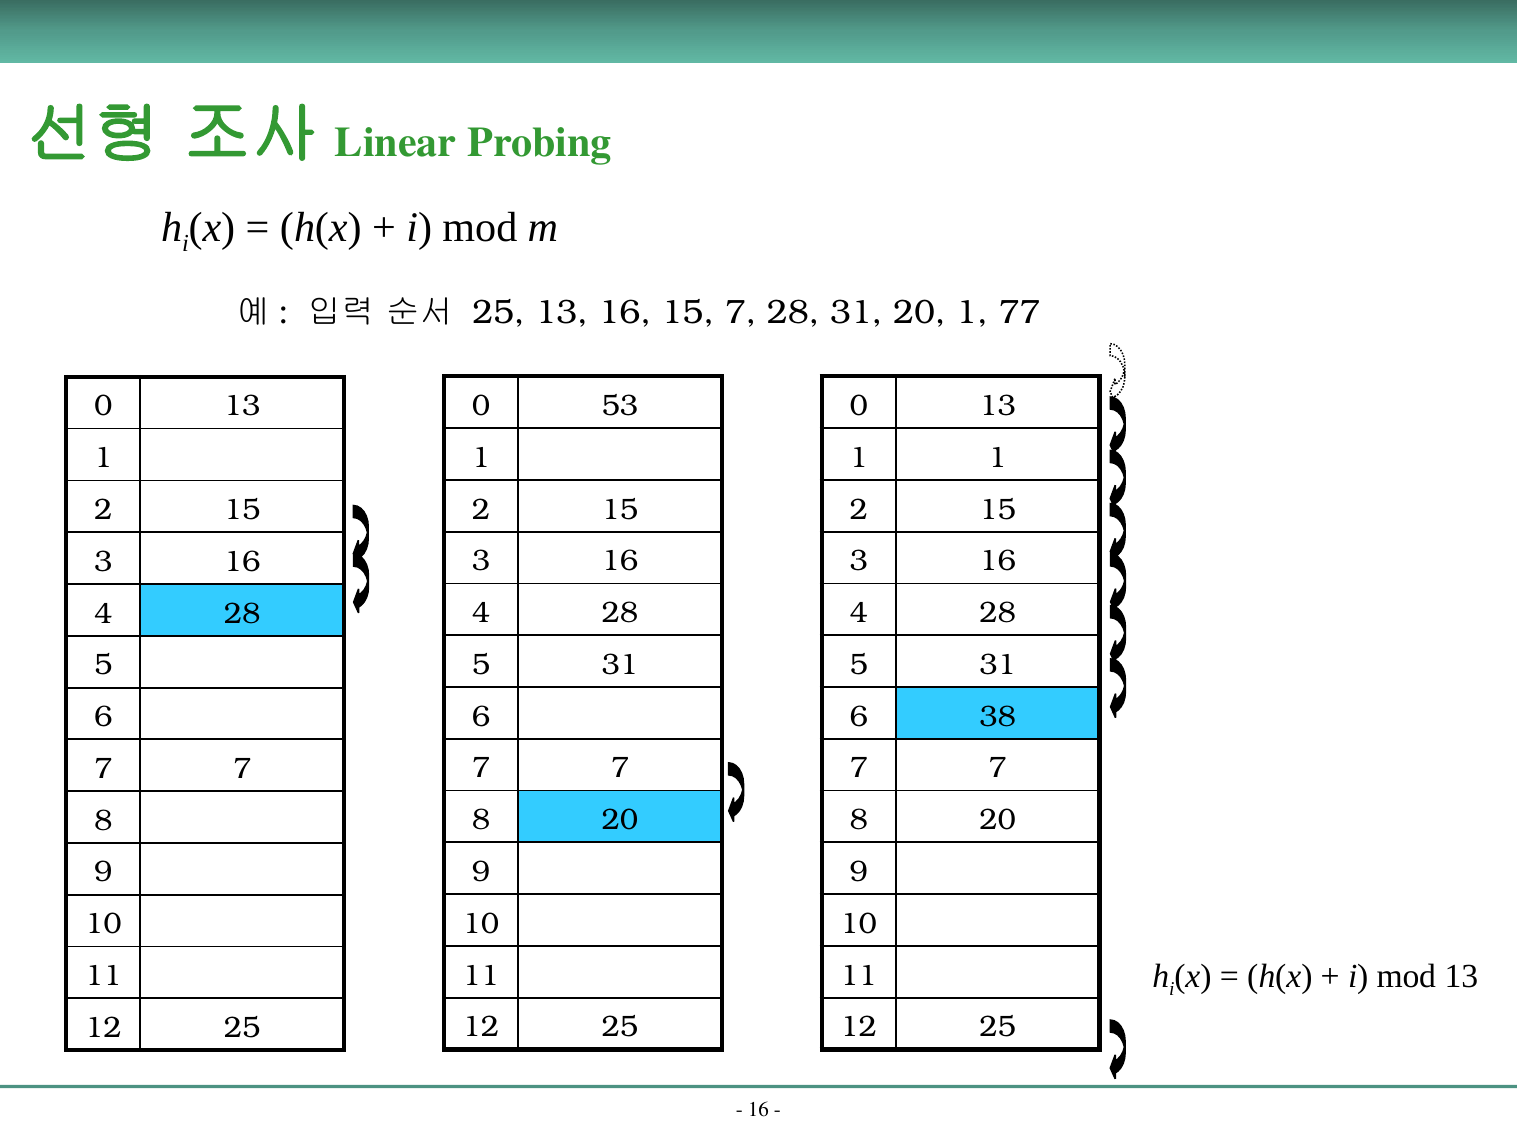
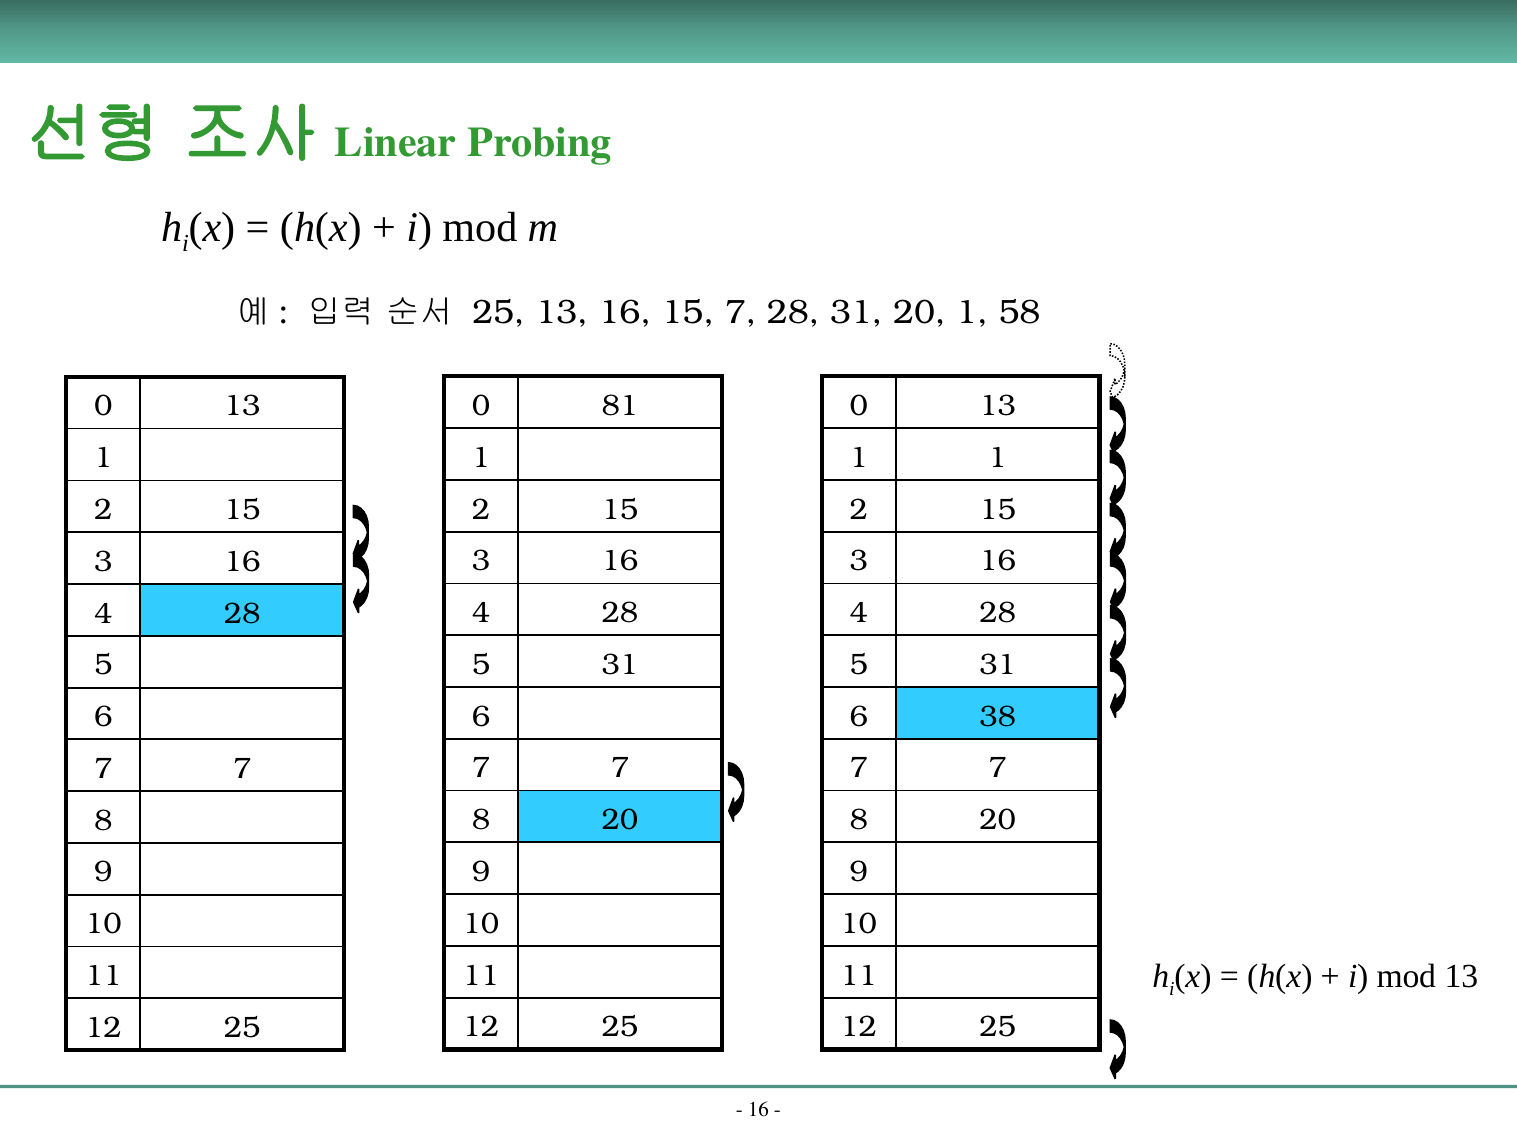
77: 77 -> 58 (1020, 313)
53: 53 -> 81 (620, 406)
